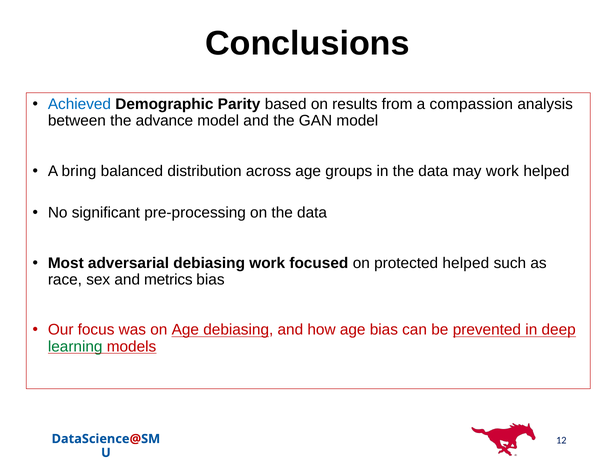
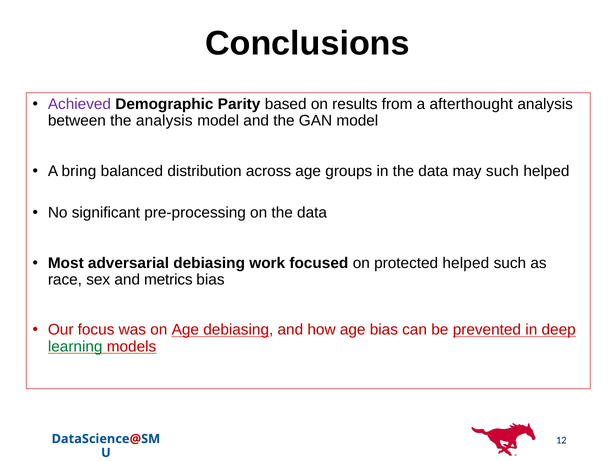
Achieved colour: blue -> purple (79, 104)
compassion: compassion -> afterthought (471, 104)
the advance: advance -> analysis (164, 121)
may work: work -> such (502, 171)
